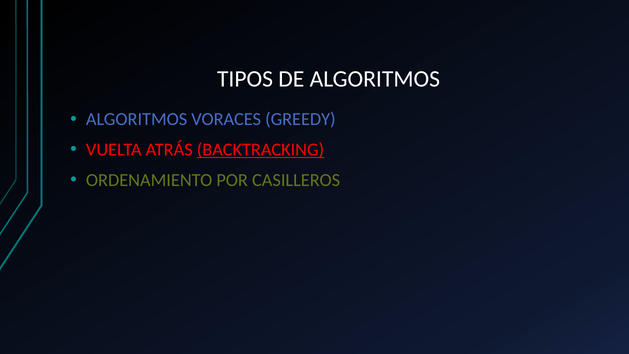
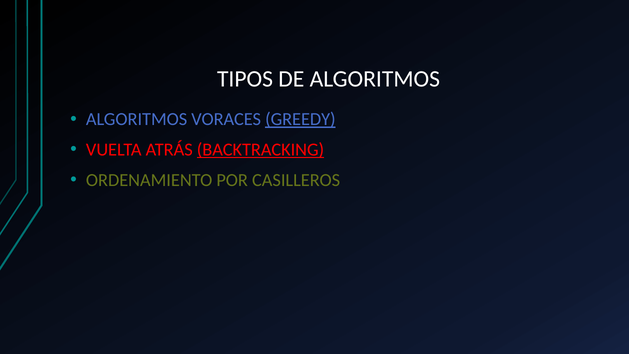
GREEDY underline: none -> present (300, 119)
